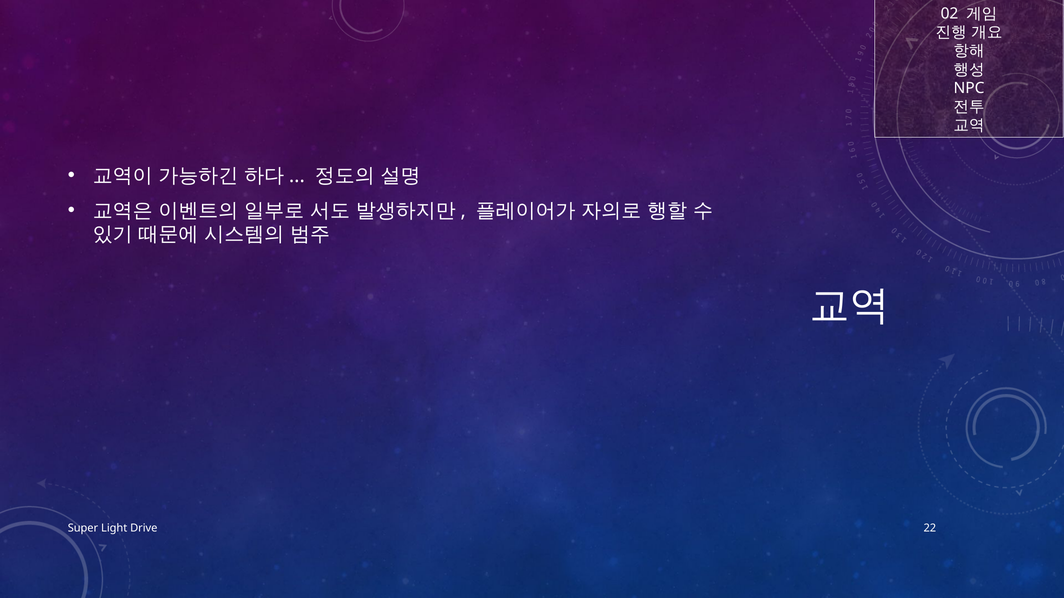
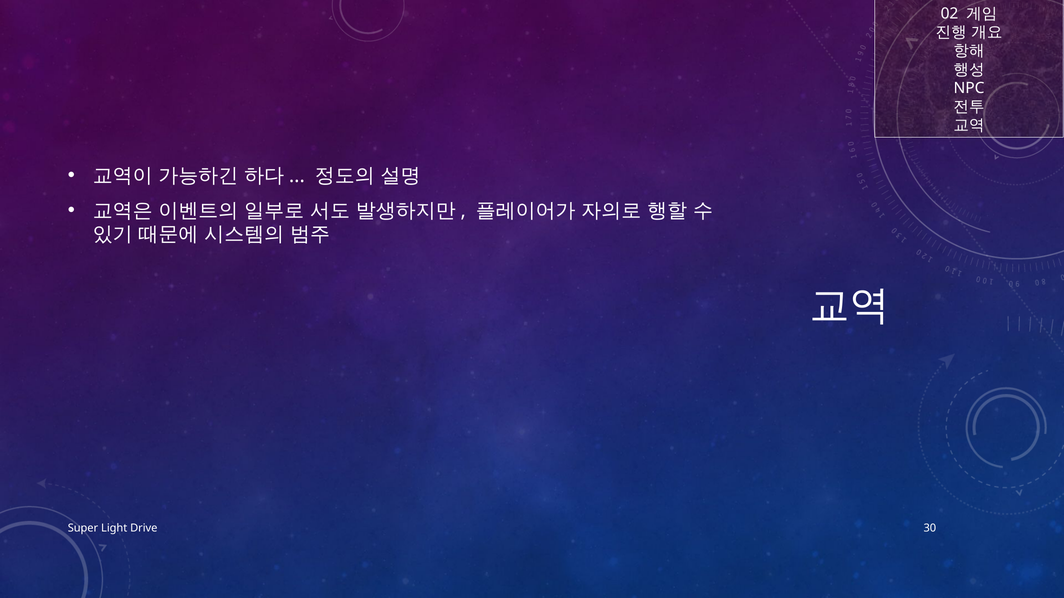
22: 22 -> 30 (930, 529)
